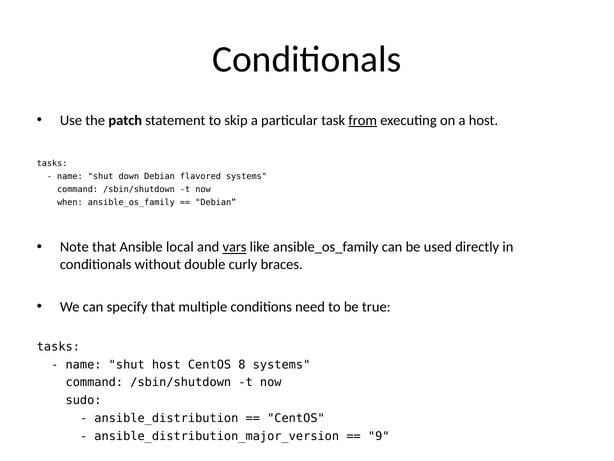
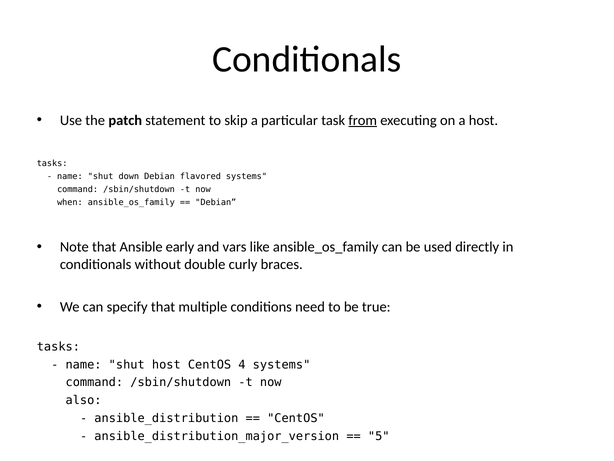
local: local -> early (180, 247)
vars underline: present -> none (235, 247)
8: 8 -> 4 (242, 364)
sudo: sudo -> also (84, 400)
9: 9 -> 5 (379, 436)
